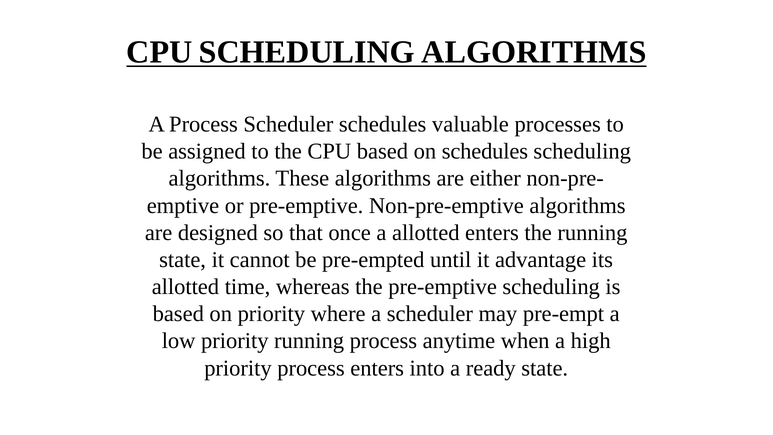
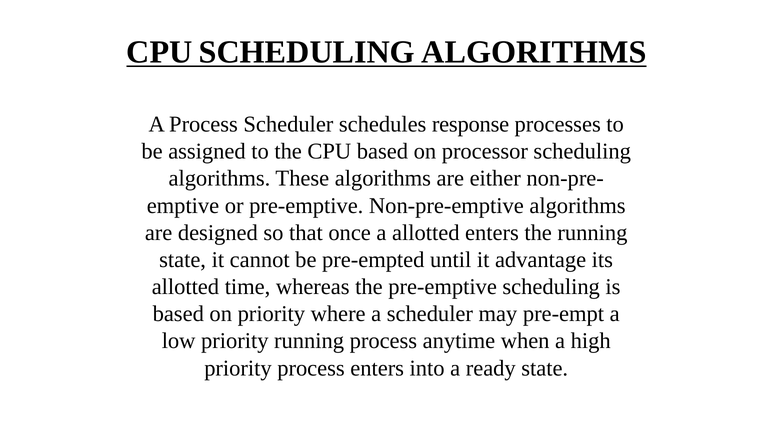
valuable: valuable -> response (471, 124)
on schedules: schedules -> processor (485, 151)
